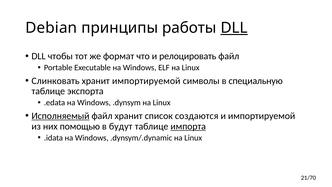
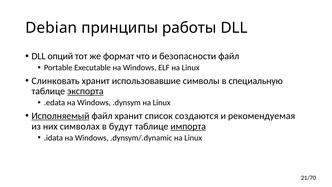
DLL underline: present -> none (234, 28)
чтобы: чтобы -> опций (60, 56)
релоцировать: релоцировать -> безопасности (188, 56)
хранит импортируемой: импортируемой -> использовавшие (146, 81)
экспорта underline: none -> present (85, 91)
и импортируемой: импортируемой -> рекомендуемая (262, 116)
помощью: помощью -> символах (80, 126)
